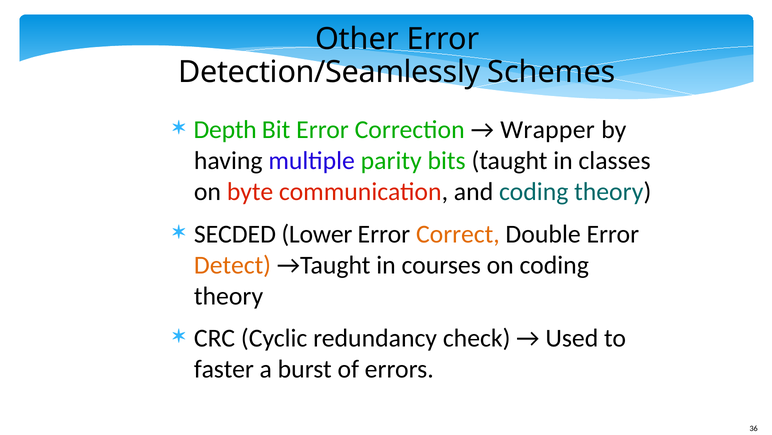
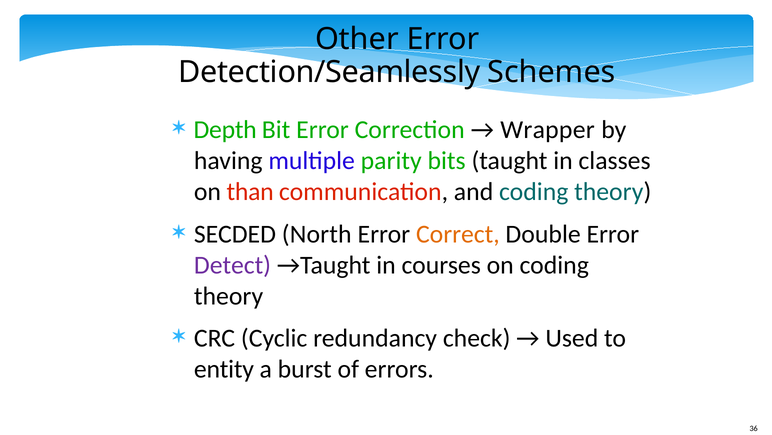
byte: byte -> than (250, 191)
Lower: Lower -> North (317, 234)
Detect colour: orange -> purple (232, 265)
faster: faster -> entity (224, 369)
